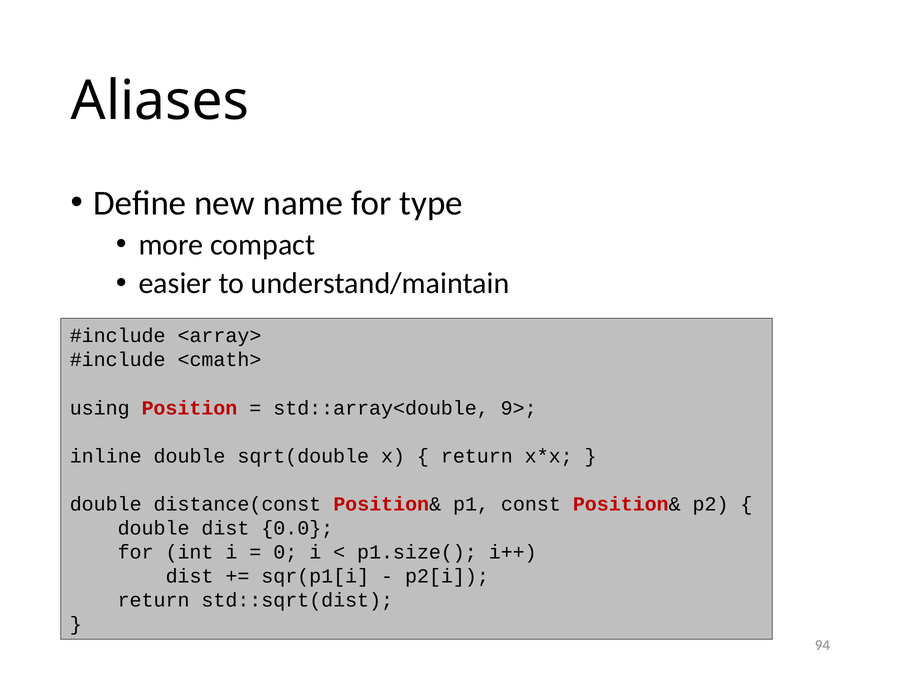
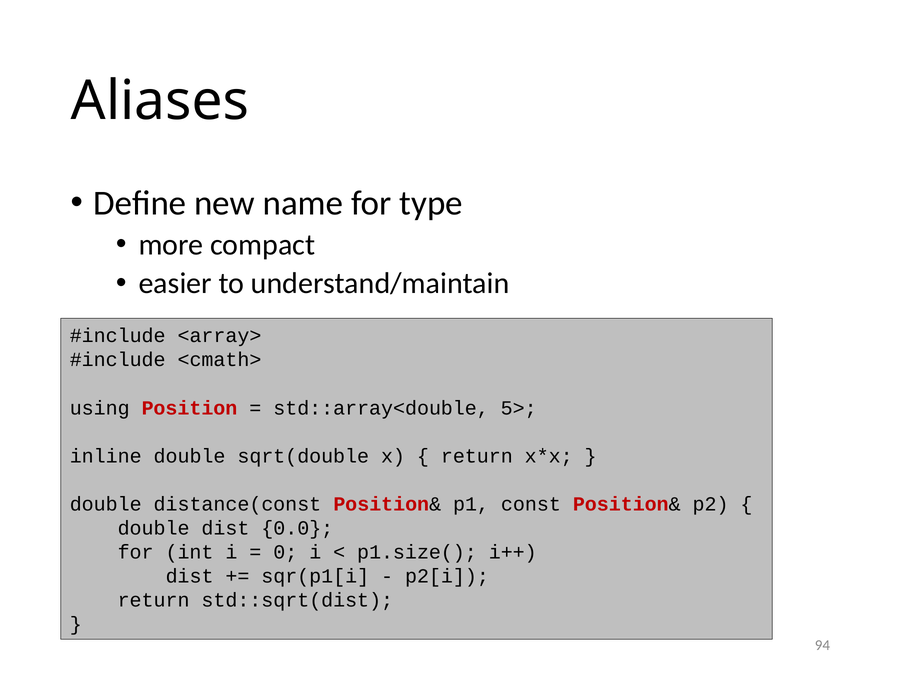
9>: 9> -> 5> (519, 408)
